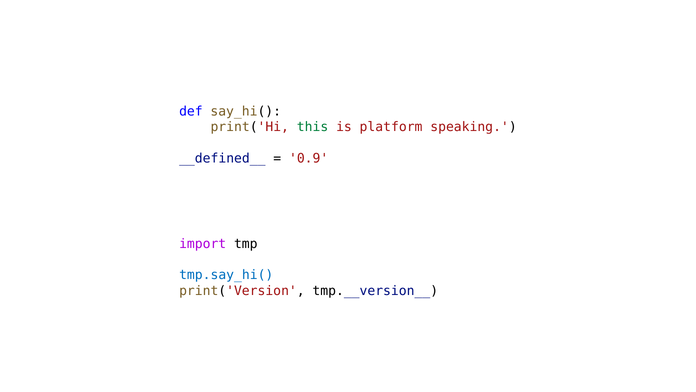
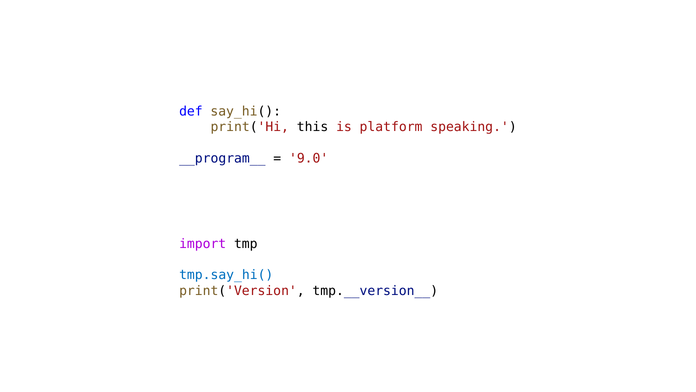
this colour: green -> black (313, 127)
__defined__: __defined__ -> __program__ (222, 158)
0.9: 0.9 -> 9.0 (309, 158)
